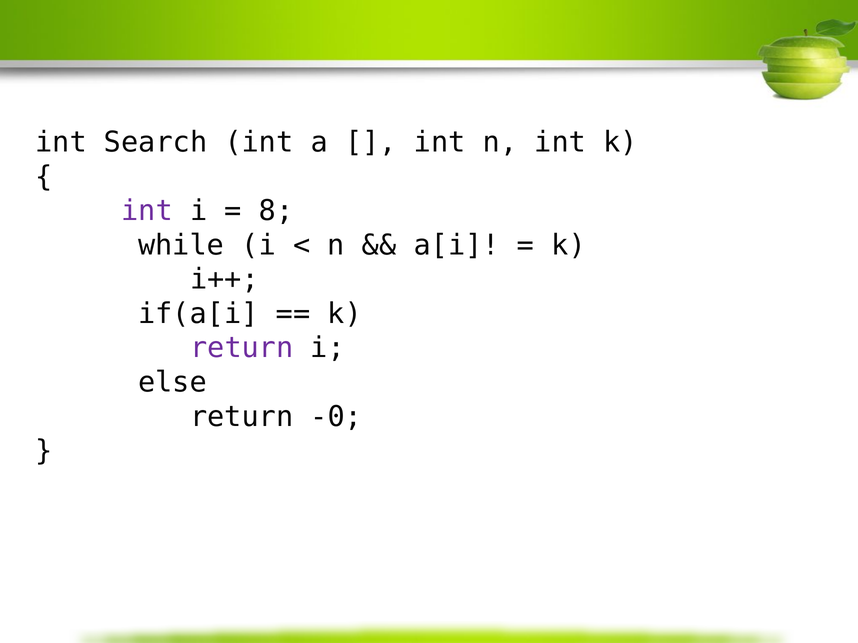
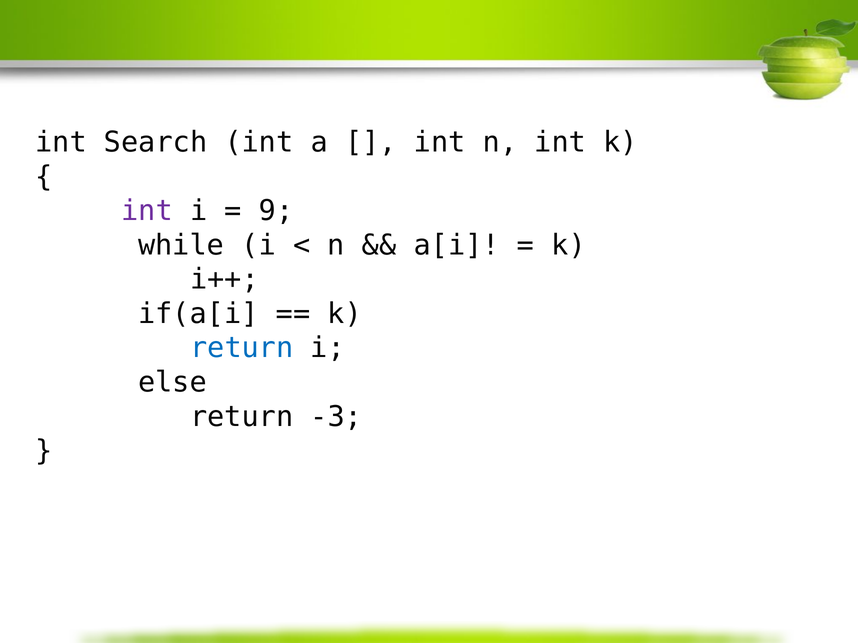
8: 8 -> 9 (276, 211)
return colour: purple -> blue (242, 348)
-0: -0 -> -3 (336, 417)
